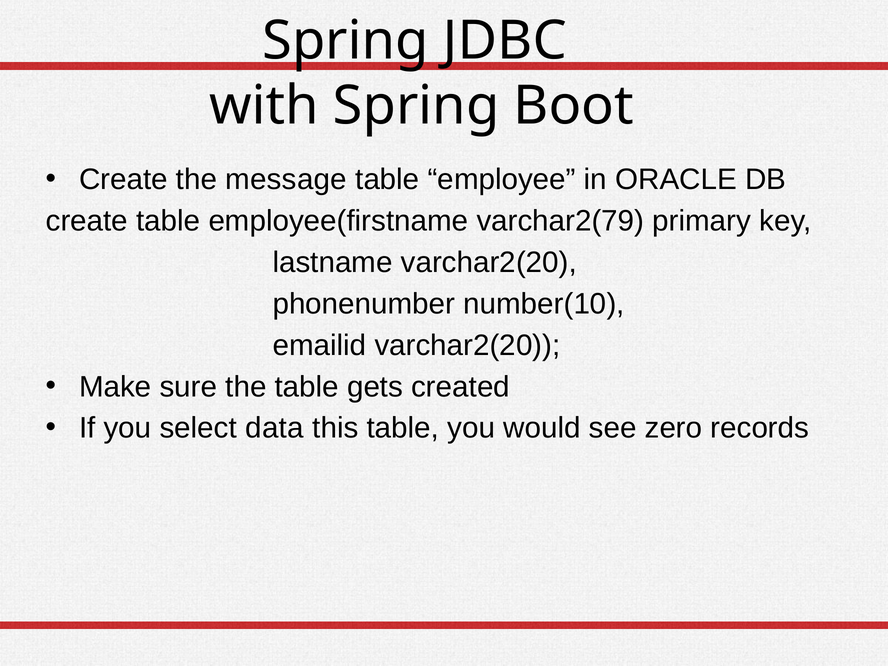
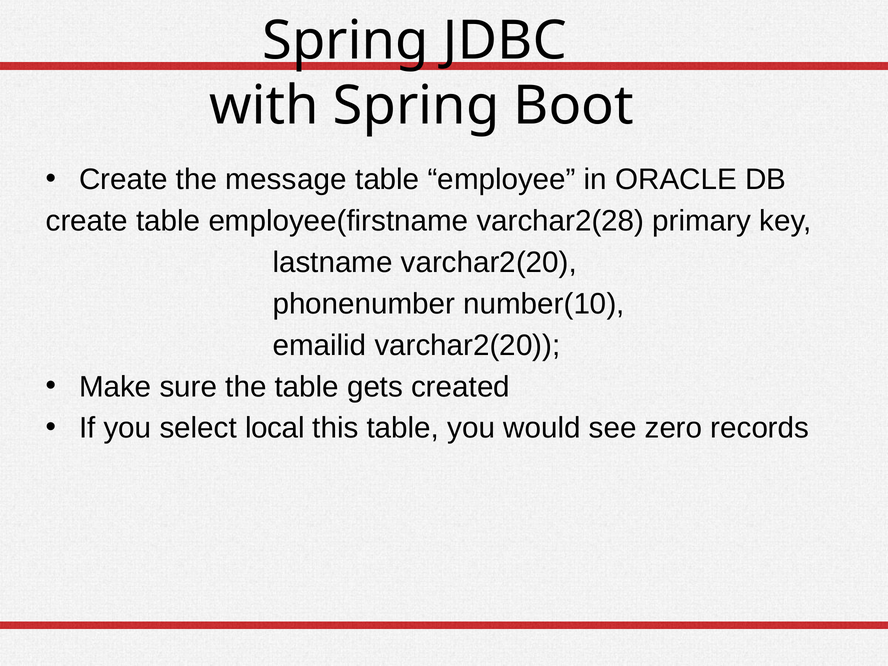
varchar2(79: varchar2(79 -> varchar2(28 (560, 221)
data: data -> local (275, 428)
